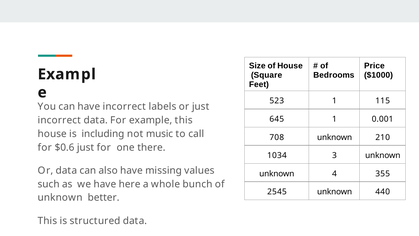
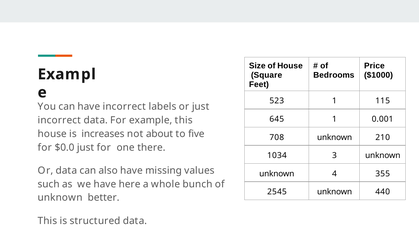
including: including -> increases (103, 134)
music: music -> about (160, 134)
call: call -> five (196, 134)
$0.6: $0.6 -> $0.0 (65, 147)
